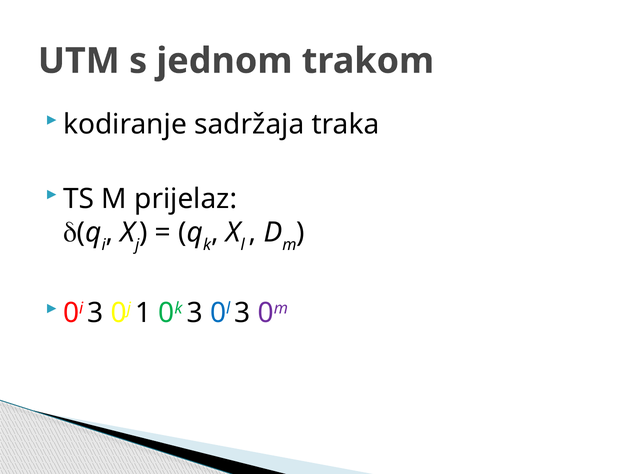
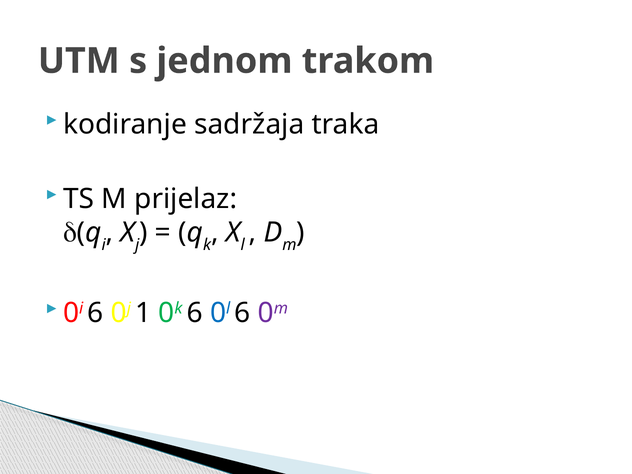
0i 3: 3 -> 6 (95, 313)
0k 3: 3 -> 6 (195, 313)
0l 3: 3 -> 6 (242, 313)
